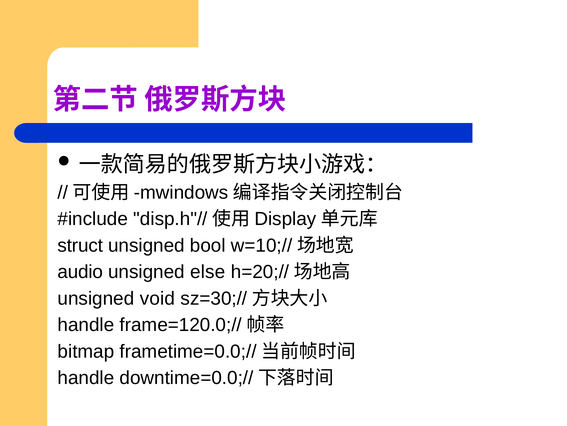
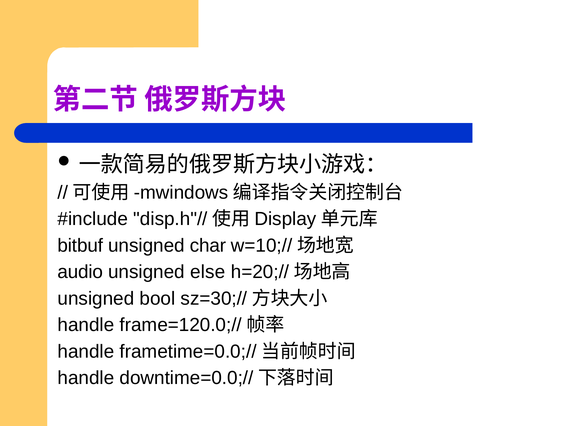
struct: struct -> bitbuf (80, 245)
bool: bool -> char (208, 245)
void: void -> bool (157, 298)
bitmap: bitmap -> handle (86, 351)
